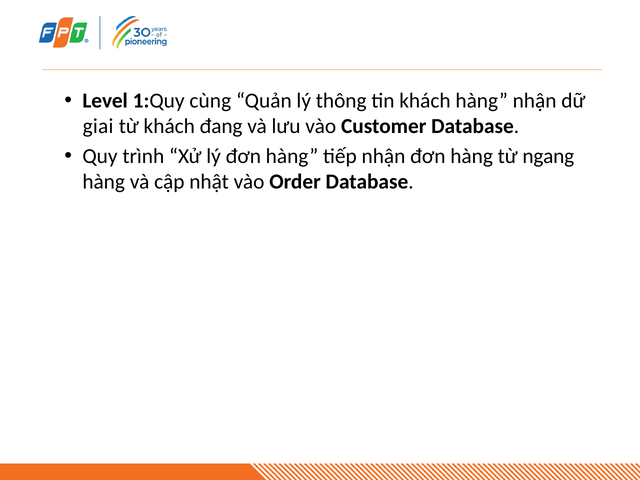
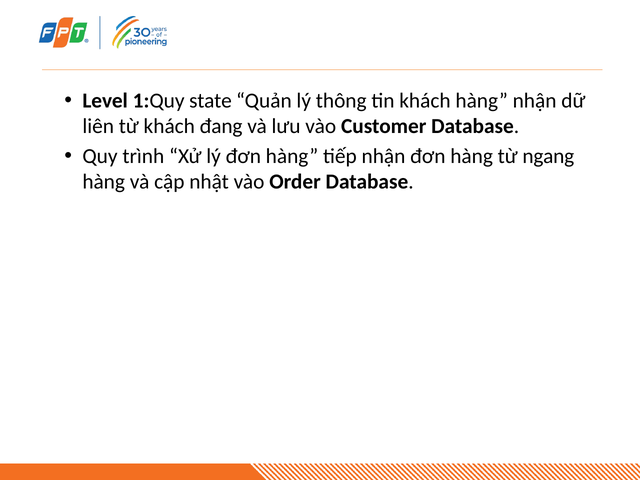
cùng: cùng -> state (210, 101)
giai: giai -> liên (98, 126)
